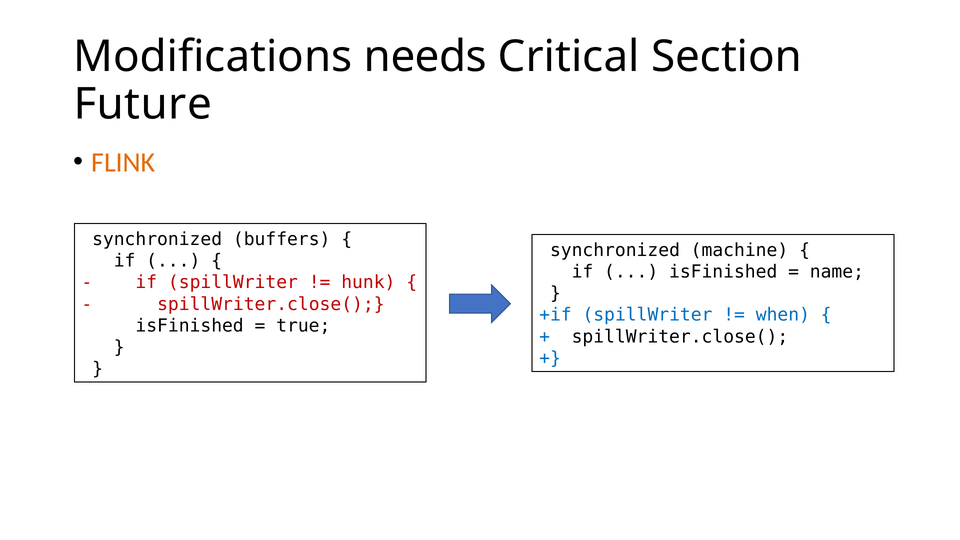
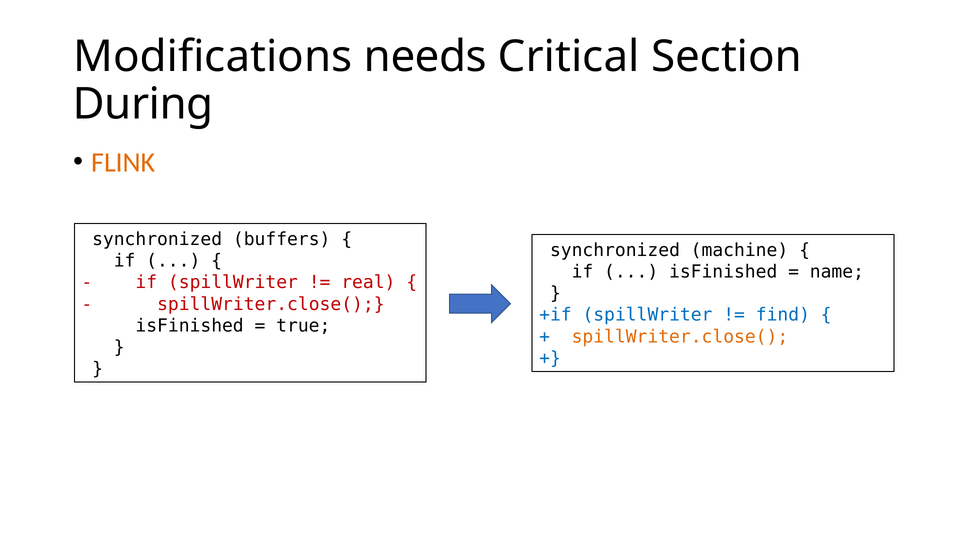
Future: Future -> During (143, 104)
hunk: hunk -> real (368, 282)
when: when -> find (783, 315)
spillWriter.close( colour: black -> orange (680, 337)
